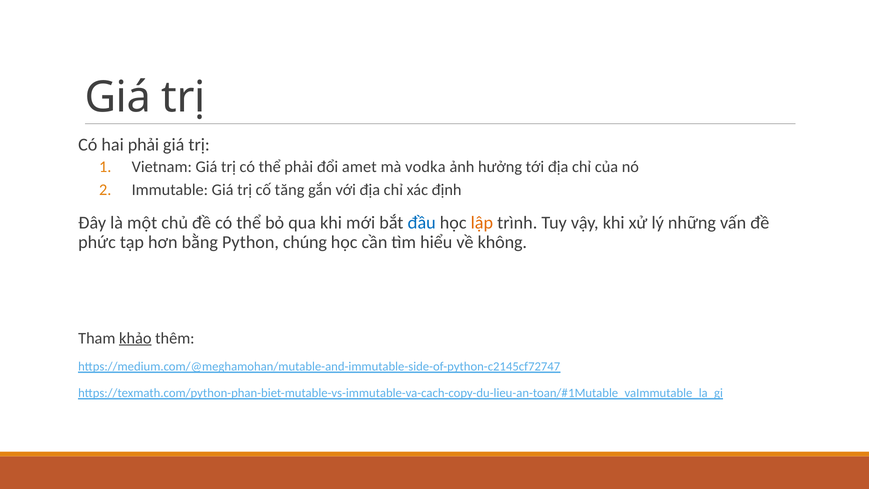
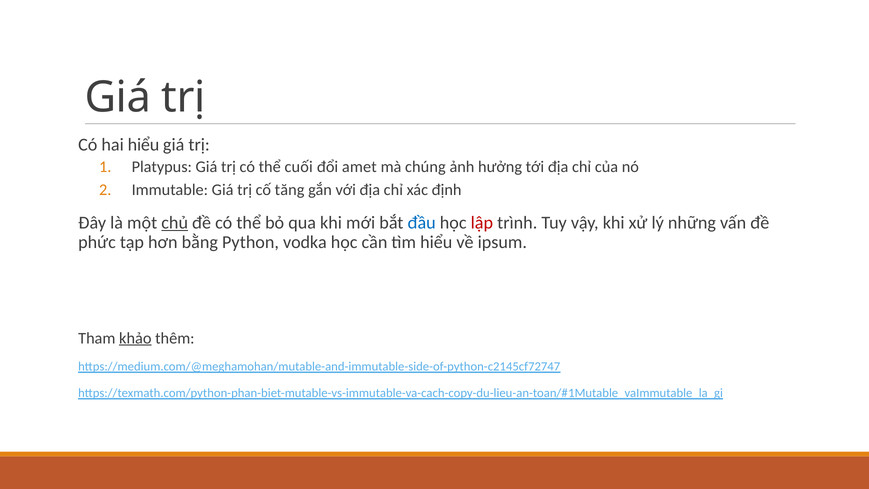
hai phải: phải -> hiểu (143, 144)
Vietnam: Vietnam -> Platypus (162, 167)
thể phải: phải -> cuối (299, 167)
vodka: vodka -> chúng (425, 167)
chủ underline: none -> present (175, 223)
lập colour: orange -> red (482, 223)
chúng: chúng -> vodka (305, 242)
không: không -> ipsum (502, 242)
